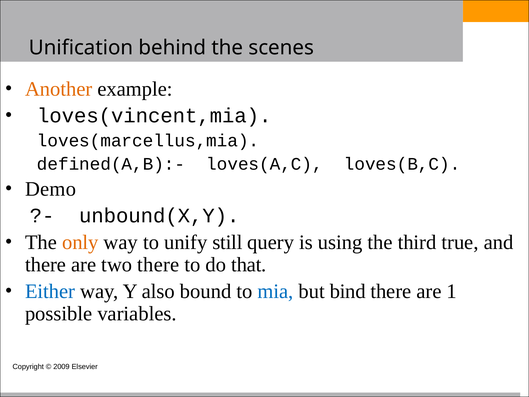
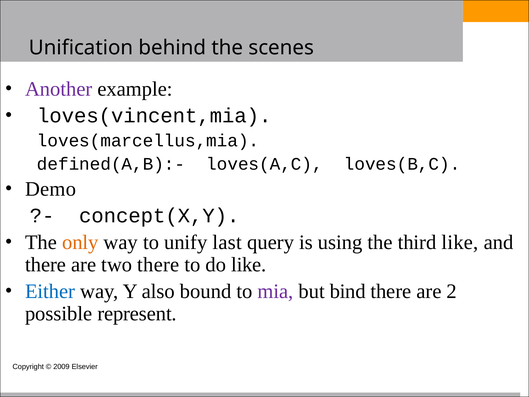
Another colour: orange -> purple (59, 89)
unbound(X,Y: unbound(X,Y -> concept(X,Y (159, 216)
still: still -> last (227, 242)
third true: true -> like (460, 242)
do that: that -> like (249, 265)
mia colour: blue -> purple (276, 291)
1: 1 -> 2 (452, 291)
variables: variables -> represent (137, 313)
